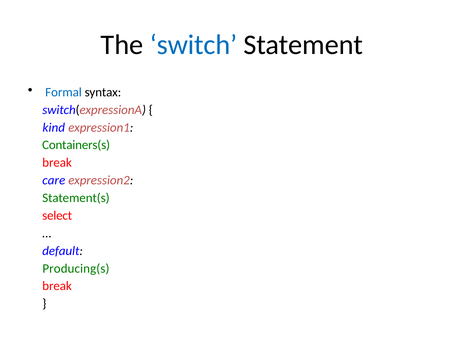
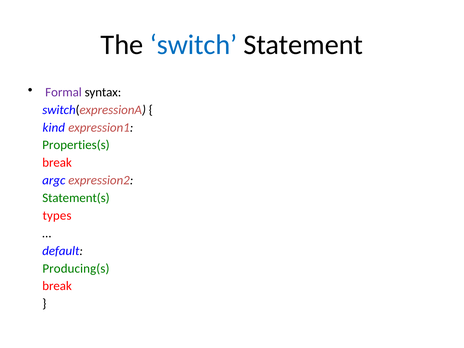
Formal colour: blue -> purple (64, 92)
Containers(s: Containers(s -> Properties(s (76, 145)
care: care -> argc (54, 180)
select: select -> types (57, 216)
